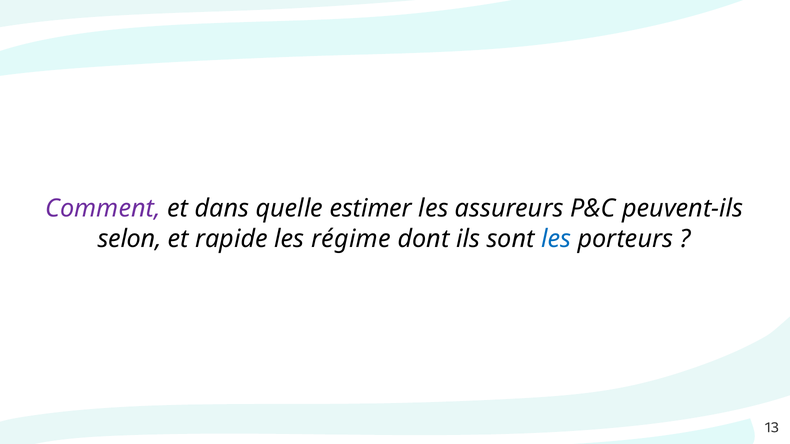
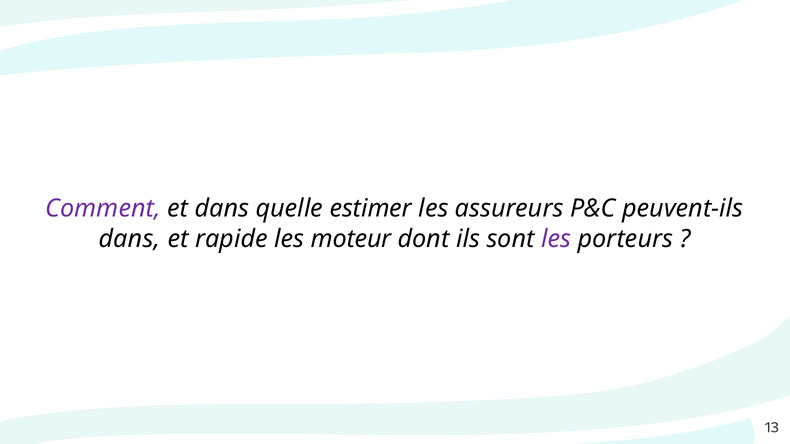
selon: selon -> dans (129, 239)
régime: régime -> moteur (351, 239)
les colour: blue -> purple (556, 239)
